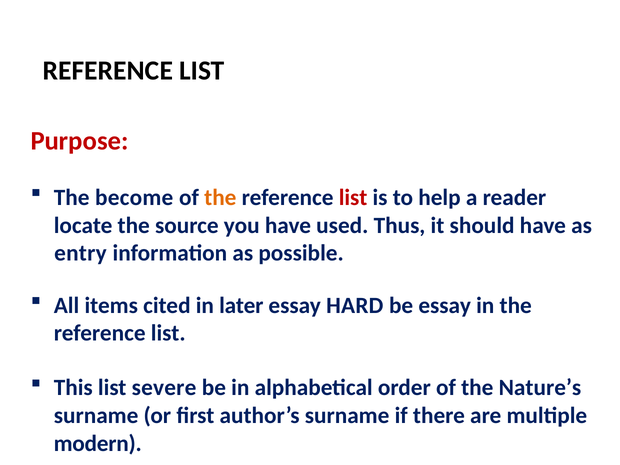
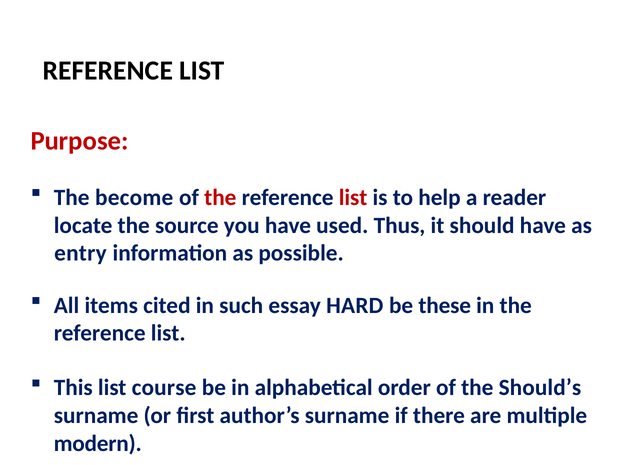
the colour: orange -> red (220, 197)
later: later -> such (241, 305)
be essay: essay -> these (445, 305)
severe: severe -> course (164, 388)
Nature’s: Nature’s -> Should’s (540, 388)
